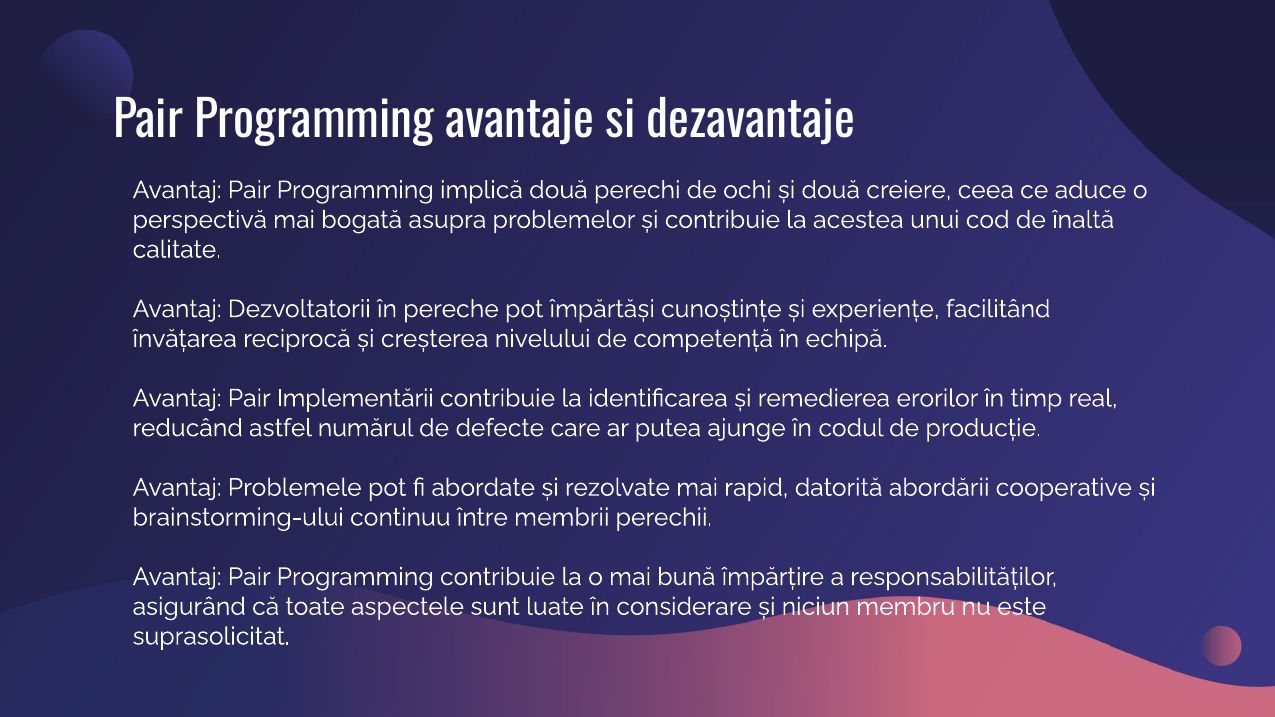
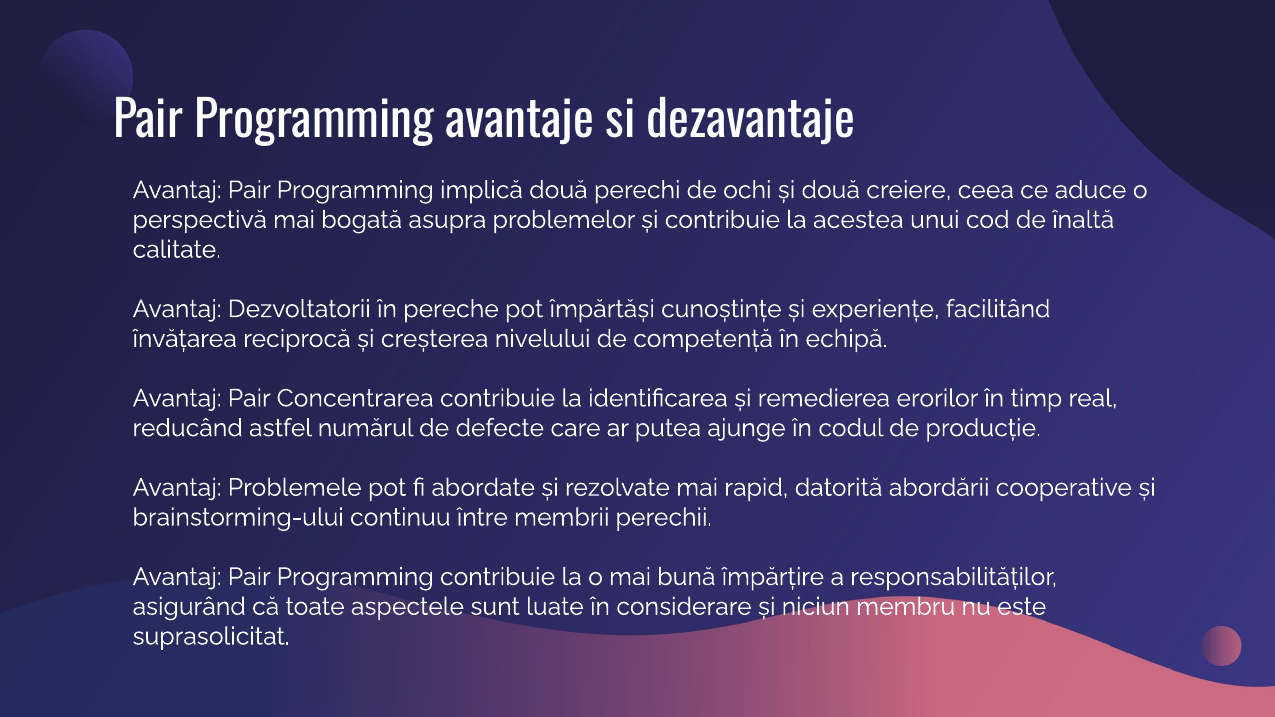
Implementării: Implementării -> Concentrarea (355, 398)
